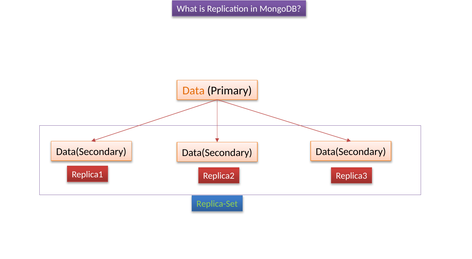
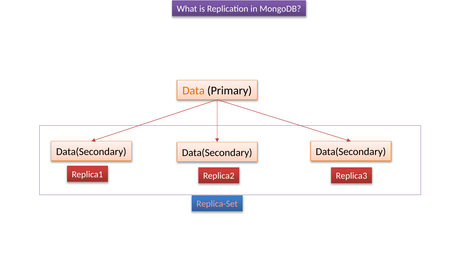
Replica-Set colour: light green -> pink (217, 204)
